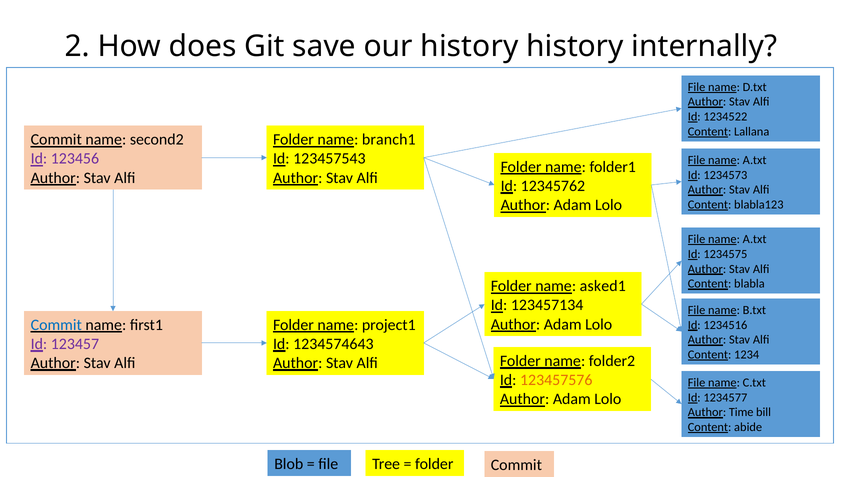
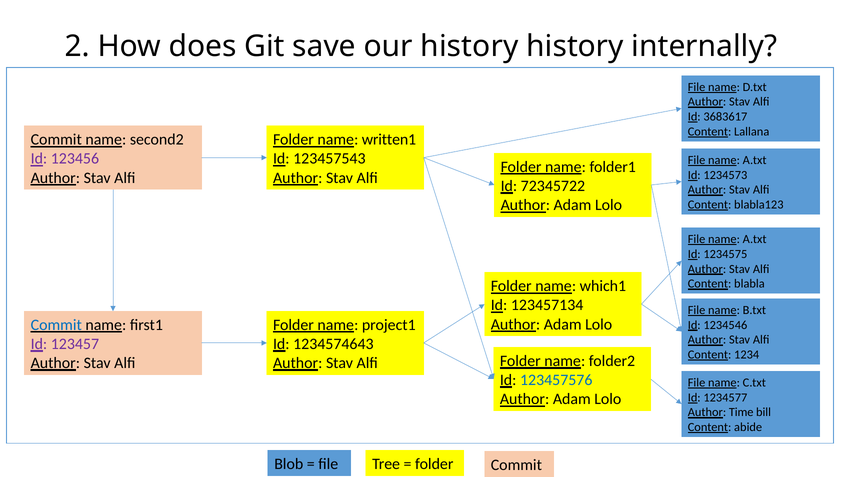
1234522: 1234522 -> 3683617 (725, 117)
branch1: branch1 -> written1 (389, 140)
12345762: 12345762 -> 72345722 (553, 186)
asked1: asked1 -> which1 (603, 286)
1234516: 1234516 -> 1234546 (725, 325)
123457576 colour: orange -> blue (556, 380)
